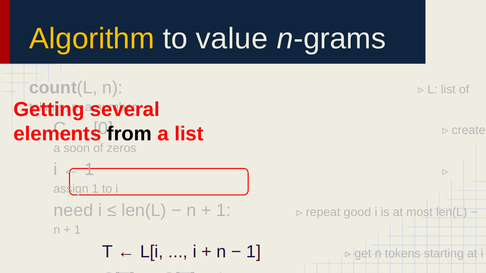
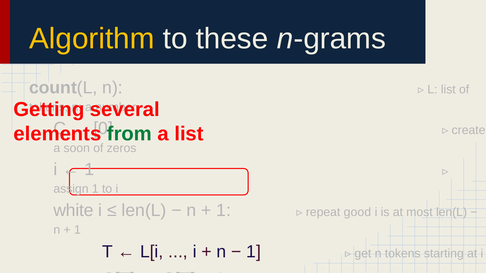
value: value -> these (232, 39)
from colour: black -> green (129, 134)
need: need -> white (74, 211)
